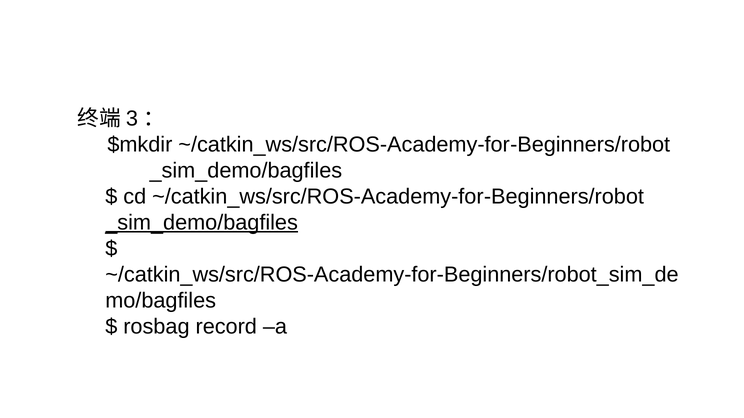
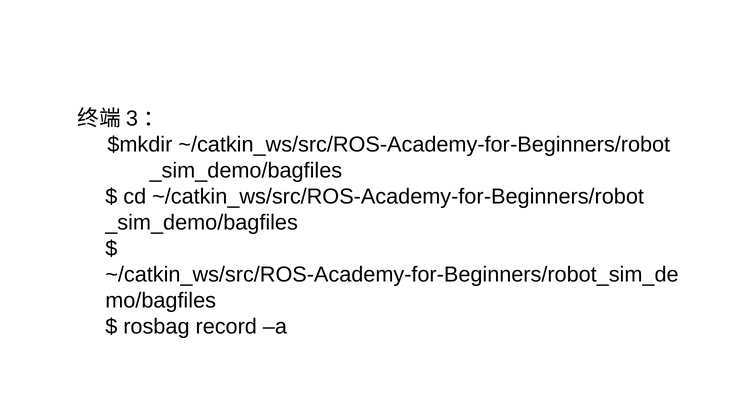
_sim_demo/bagfiles underline: present -> none (202, 223)
